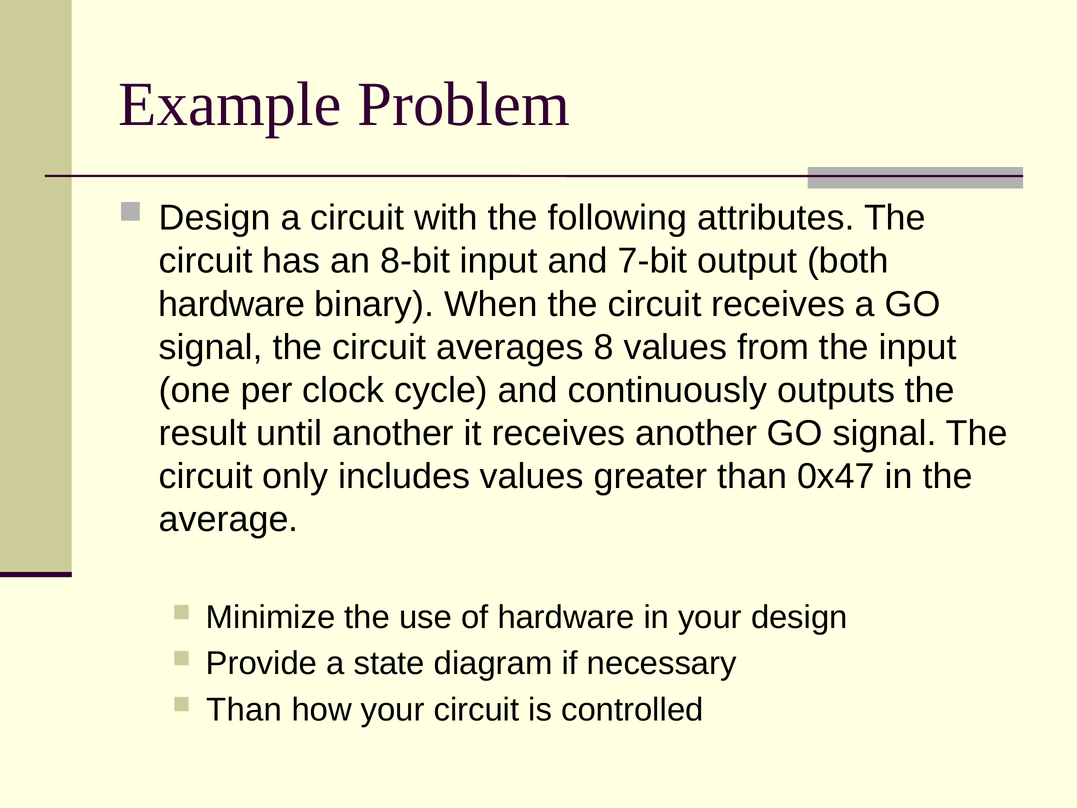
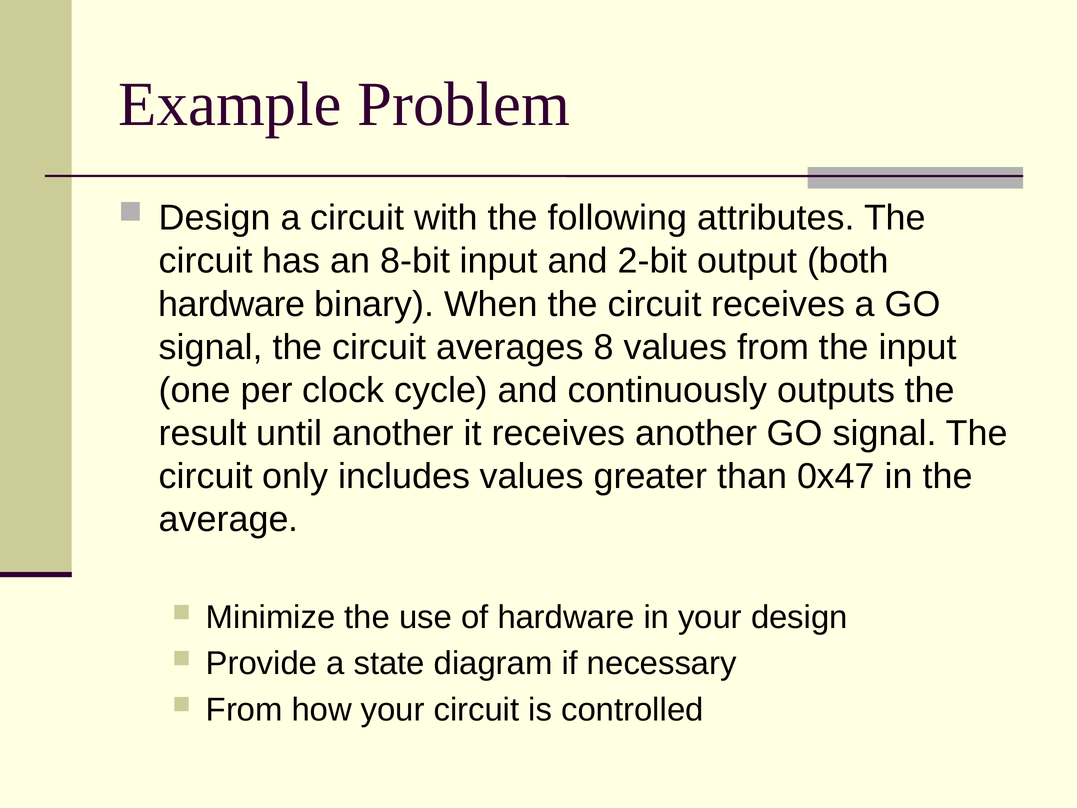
7-bit: 7-bit -> 2-bit (653, 261)
Than: Than -> From (244, 709)
